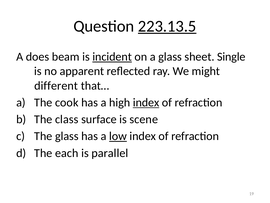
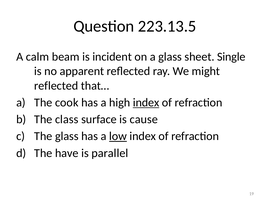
223.13.5 underline: present -> none (167, 26)
does: does -> calm (37, 57)
incident underline: present -> none (112, 57)
different: different -> reflected (56, 85)
scene: scene -> cause (144, 119)
each: each -> have (67, 153)
